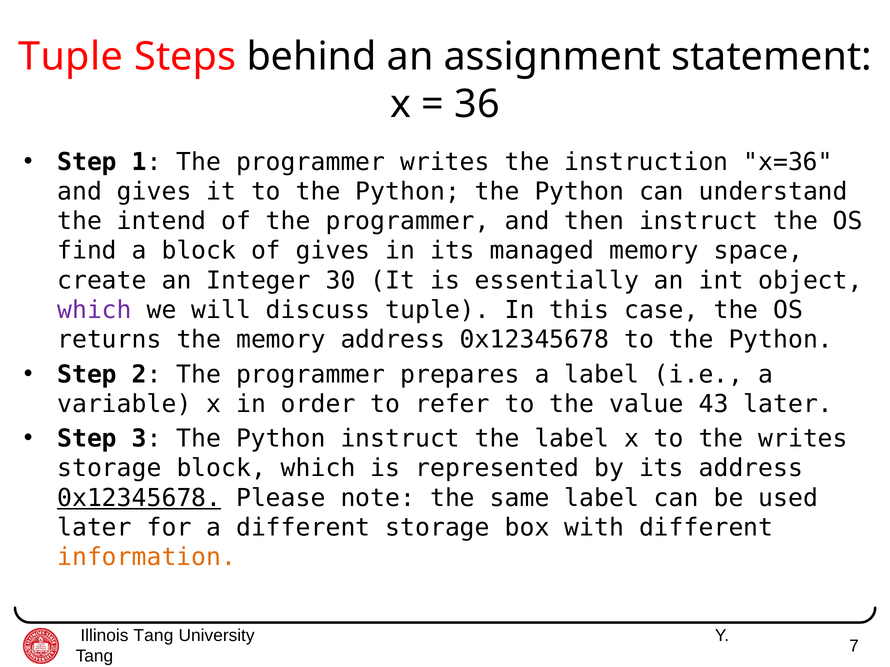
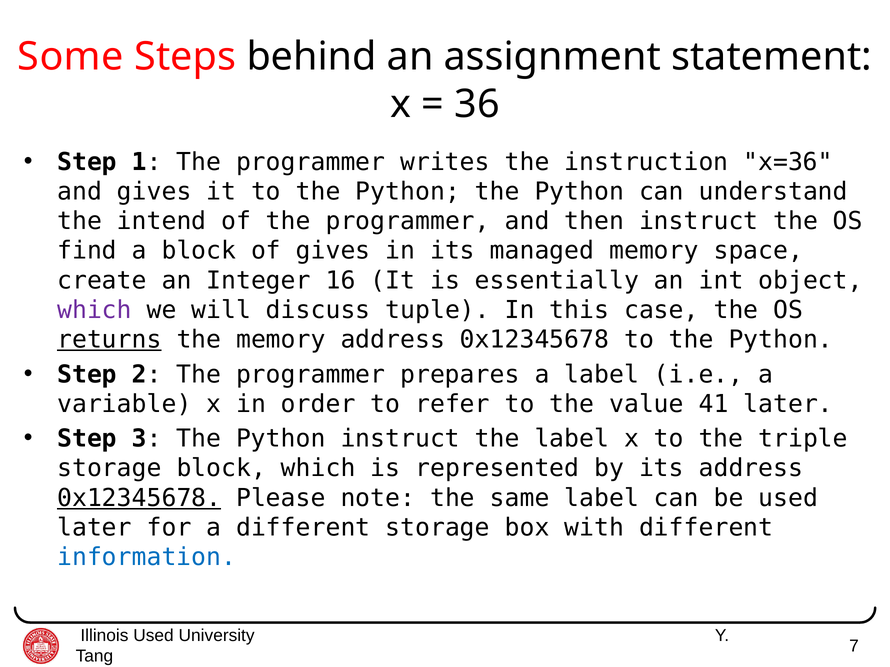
Tuple: Tuple -> Some (71, 57)
30: 30 -> 16 (341, 281)
returns underline: none -> present (109, 340)
43: 43 -> 41 (714, 404)
the writes: writes -> triple (803, 439)
information colour: orange -> blue (147, 558)
Illinois Tang: Tang -> Used (154, 636)
